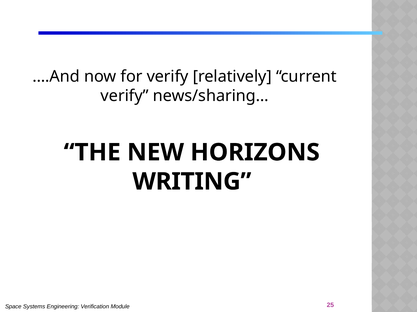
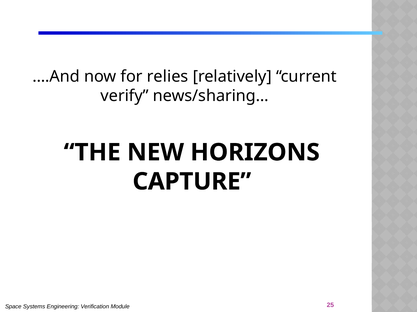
for verify: verify -> relies (168, 77)
WRITING: WRITING -> CAPTURE (192, 182)
